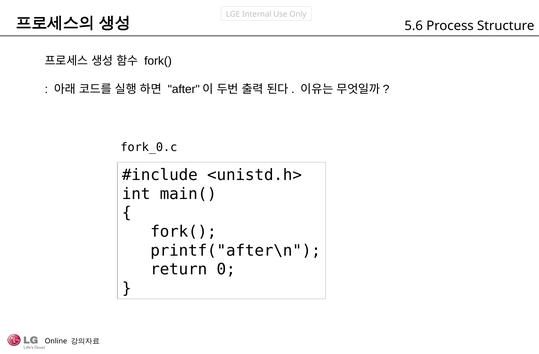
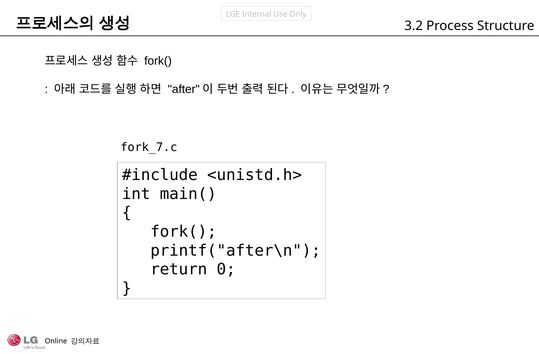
5.6: 5.6 -> 3.2 (414, 26)
fork_0.c: fork_0.c -> fork_7.c (149, 147)
